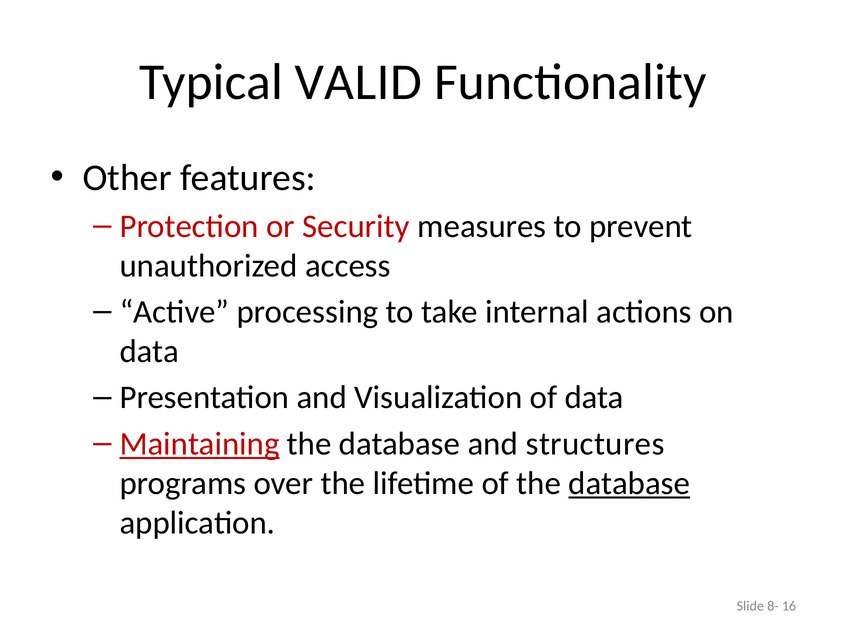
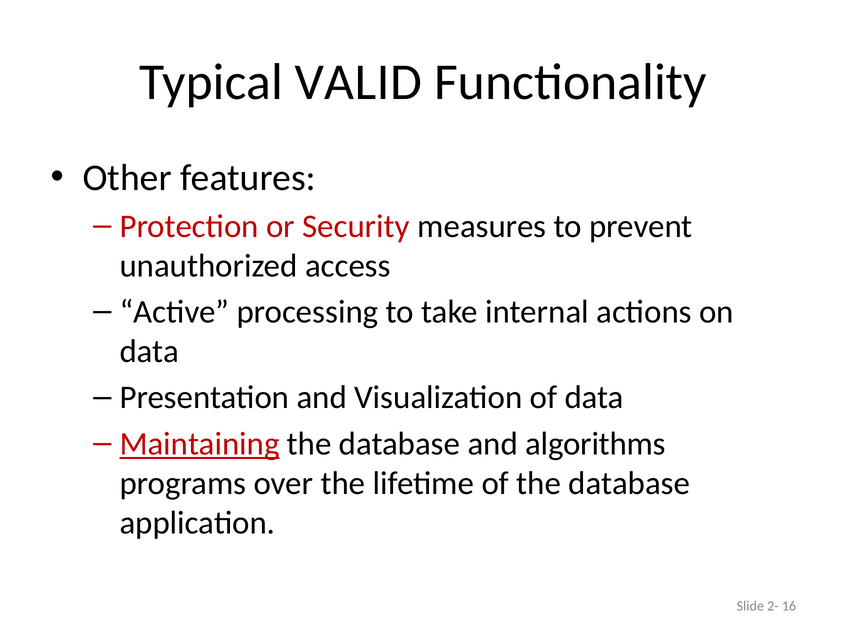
structures: structures -> algorithms (595, 444)
database underline: present -> none (629, 483)
8-: 8- -> 2- (773, 607)
